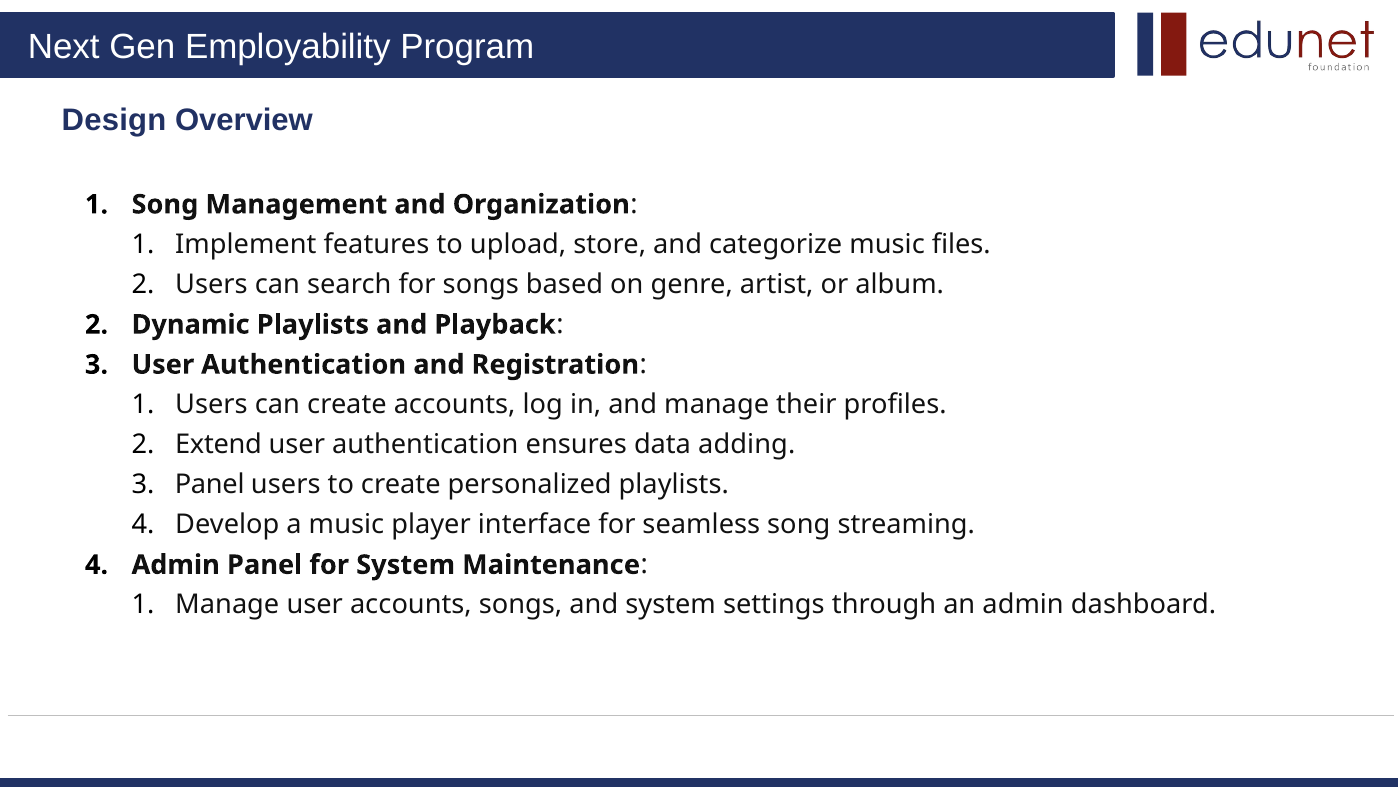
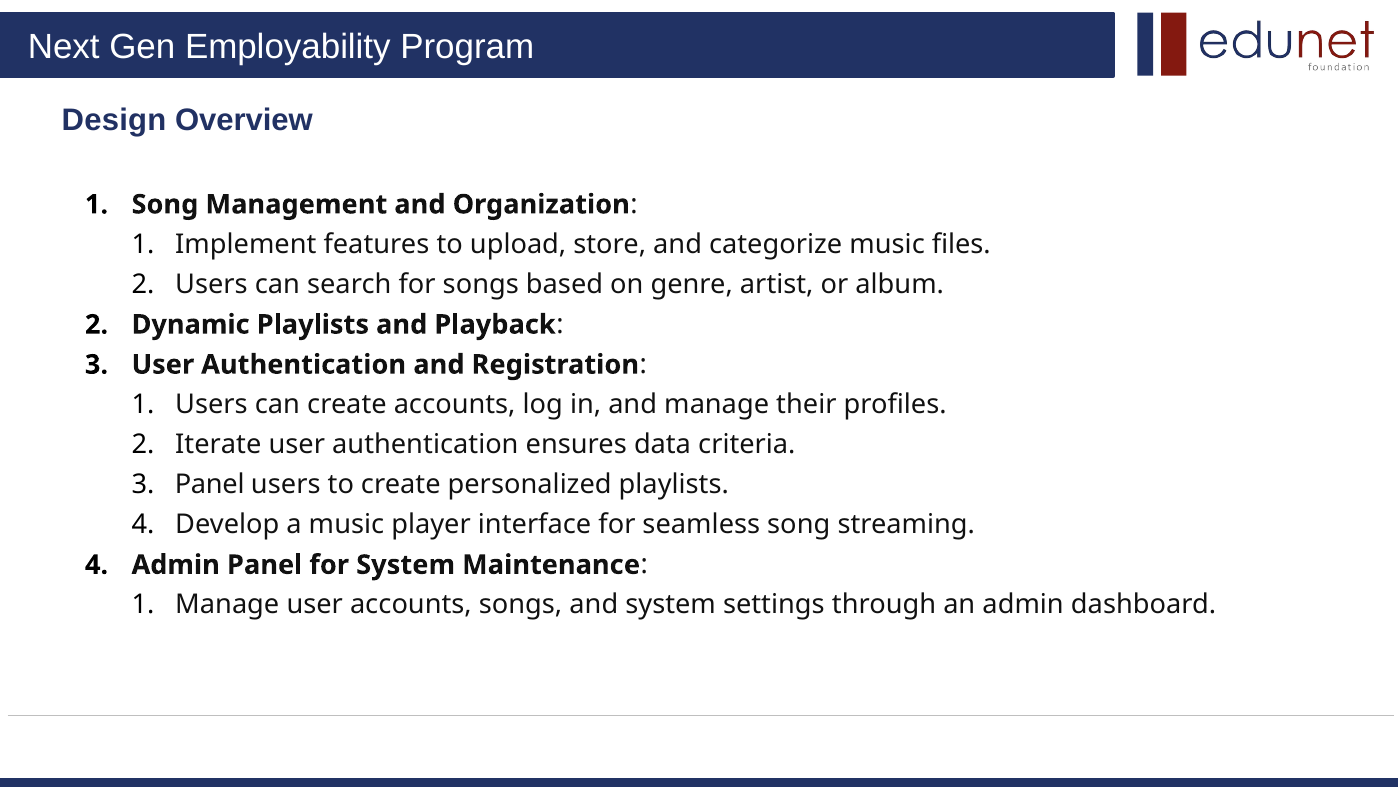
Extend: Extend -> Iterate (218, 444)
adding: adding -> criteria (747, 444)
